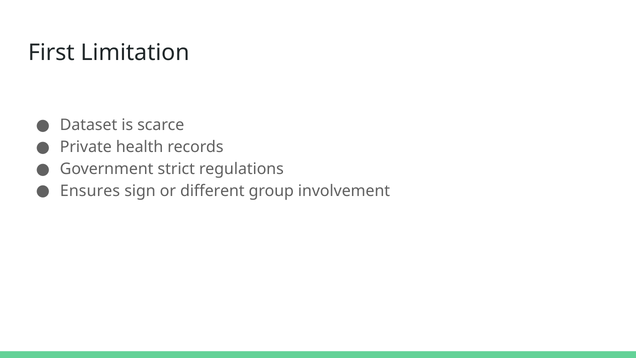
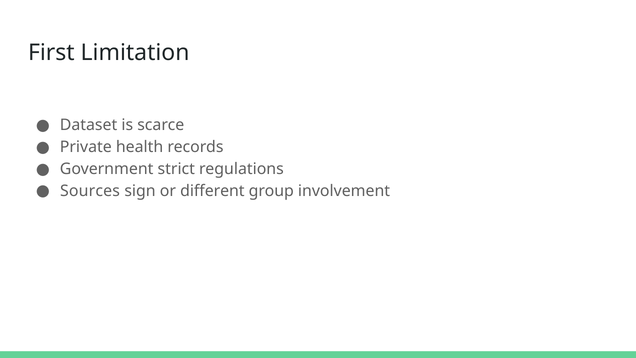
Ensures: Ensures -> Sources (90, 191)
